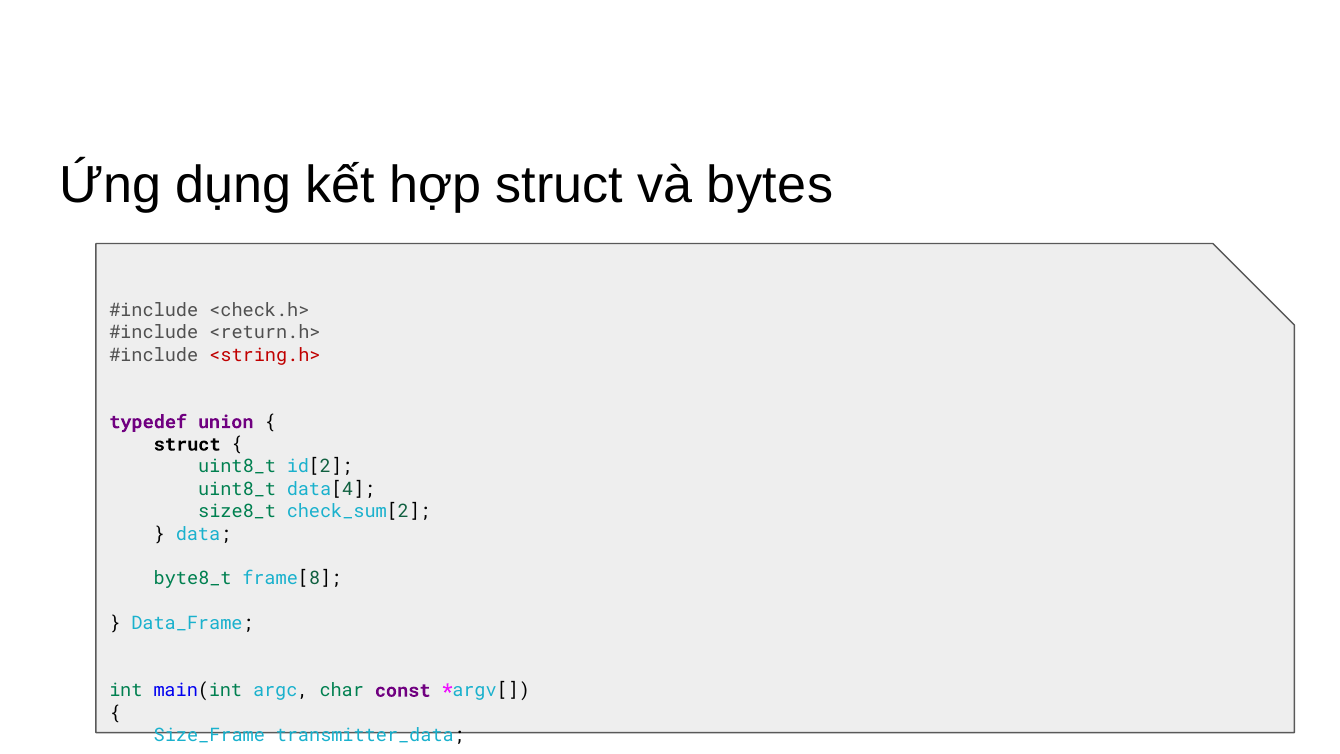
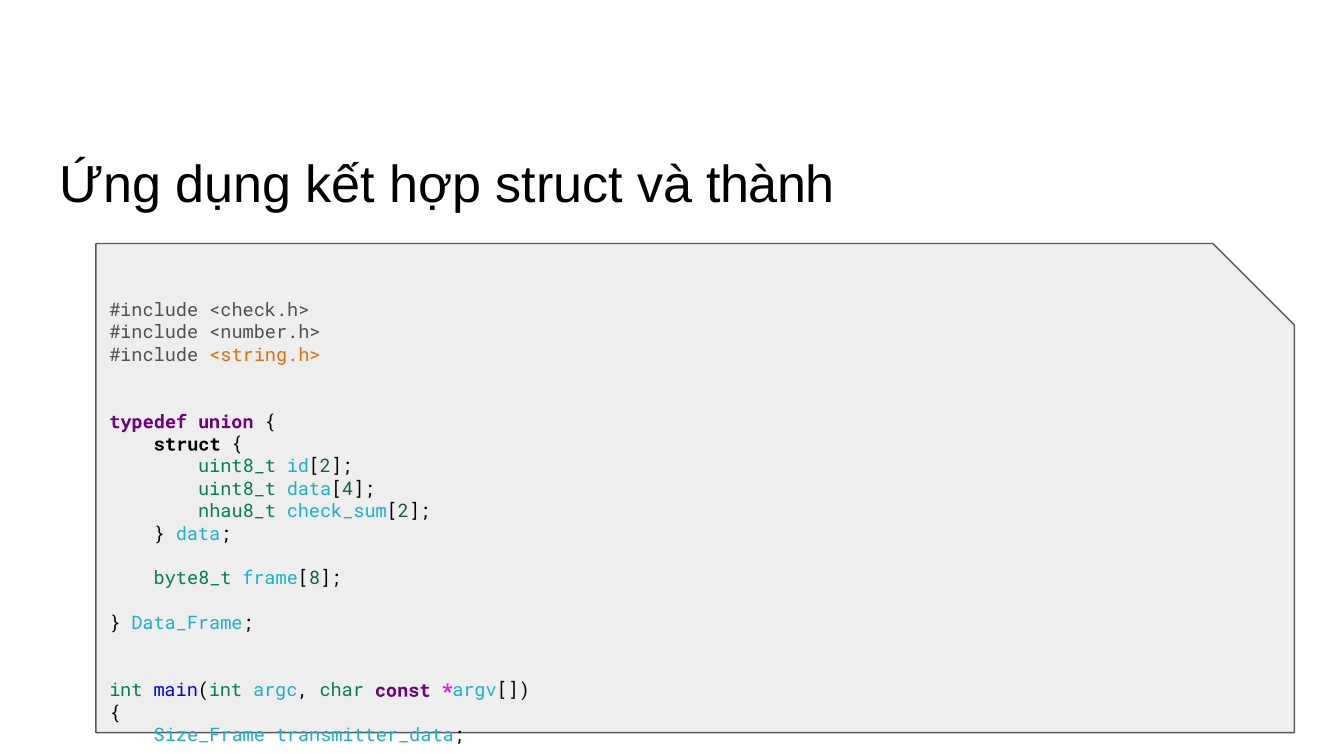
bytes: bytes -> thành (770, 185)
<return.h>: <return.h> -> <number.h> (265, 332)
<string.h> colour: red -> orange (265, 355)
size8_t: size8_t -> nhau8_t (237, 511)
